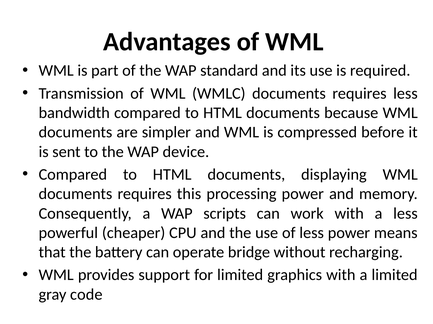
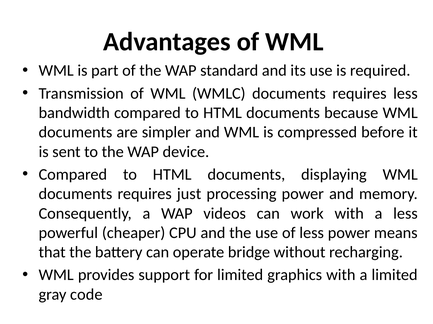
this: this -> just (189, 194)
scripts: scripts -> videos (225, 214)
